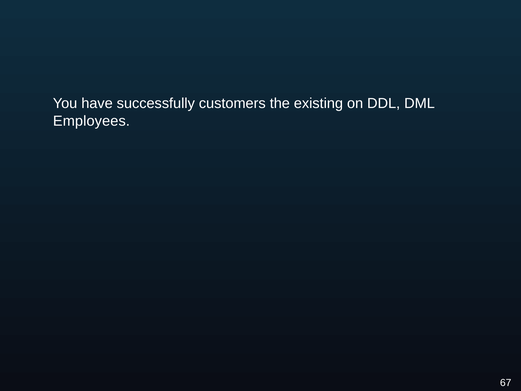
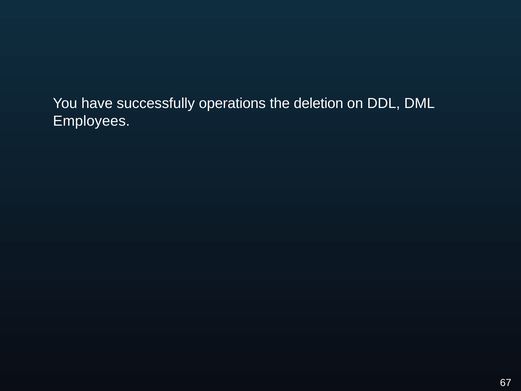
customers: customers -> operations (232, 103)
existing: existing -> deletion (319, 103)
